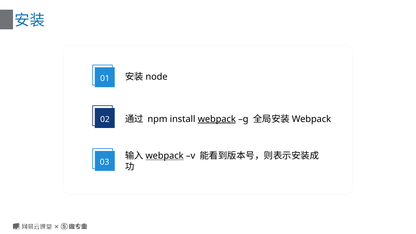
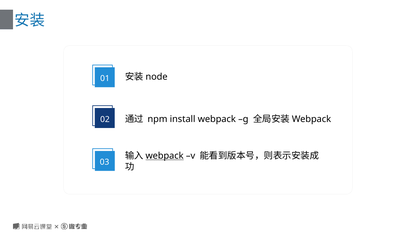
webpack underline: present -> none (217, 119)
